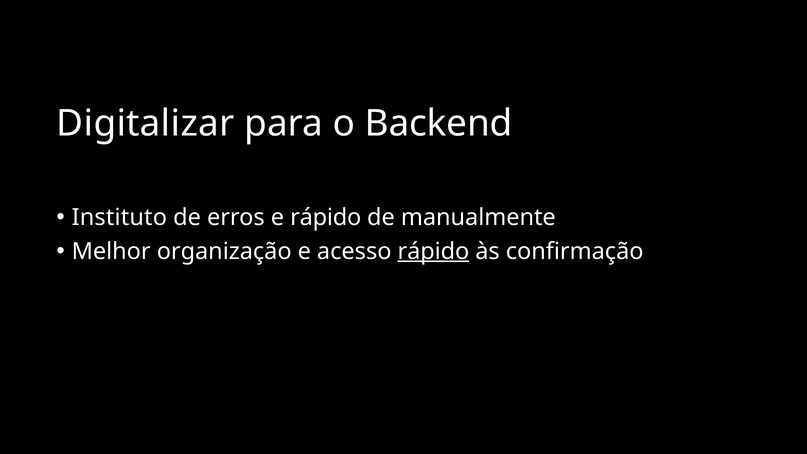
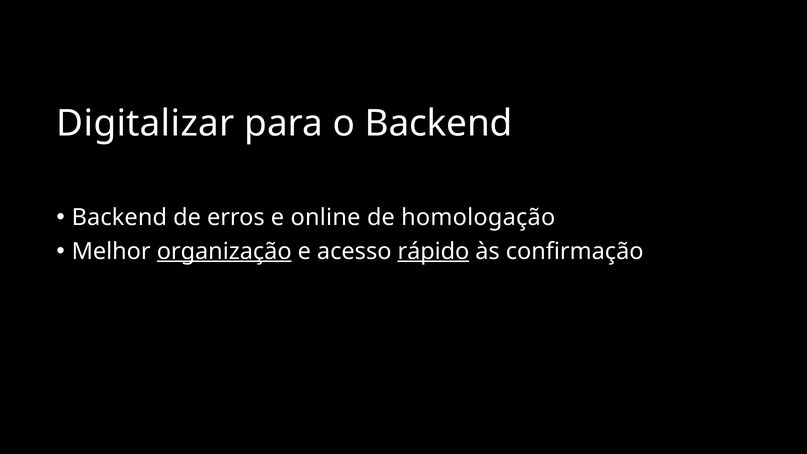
Instituto: Instituto -> Backend (119, 217)
e rápido: rápido -> online (325, 217)
manualmente: manualmente -> homologação (478, 217)
organização underline: none -> present (224, 251)
